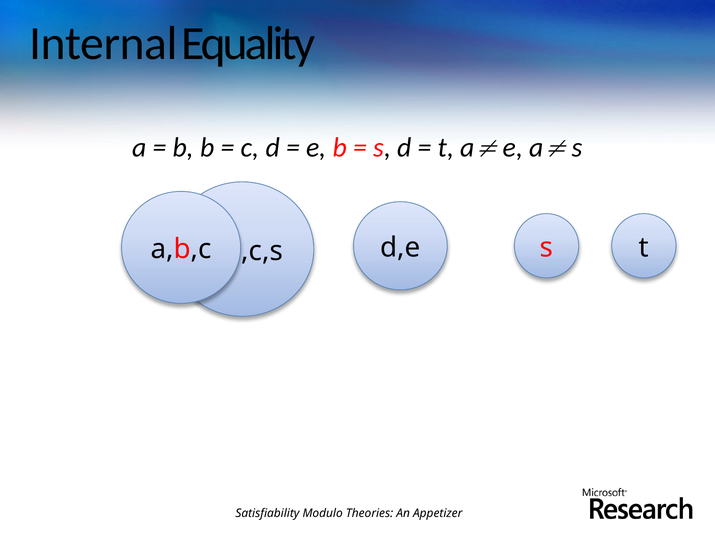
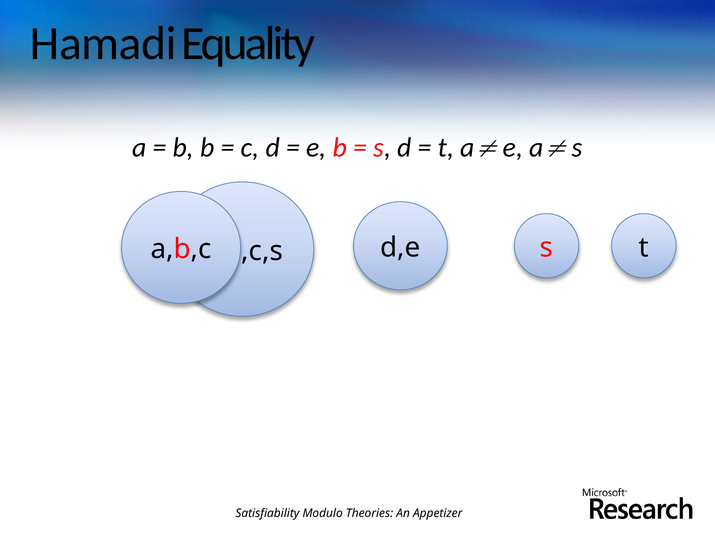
Internal: Internal -> Hamadi (103, 43)
